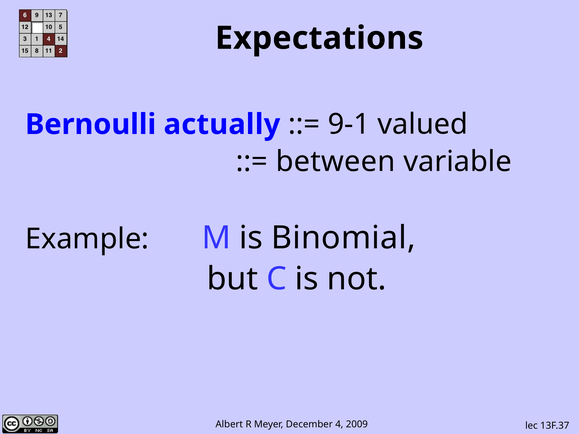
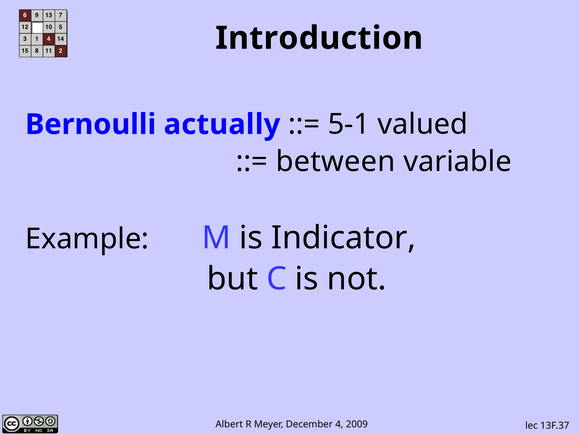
Expectations: Expectations -> Introduction (319, 38)
9-1: 9-1 -> 5-1 (349, 125)
Binomial: Binomial -> Indicator (344, 238)
